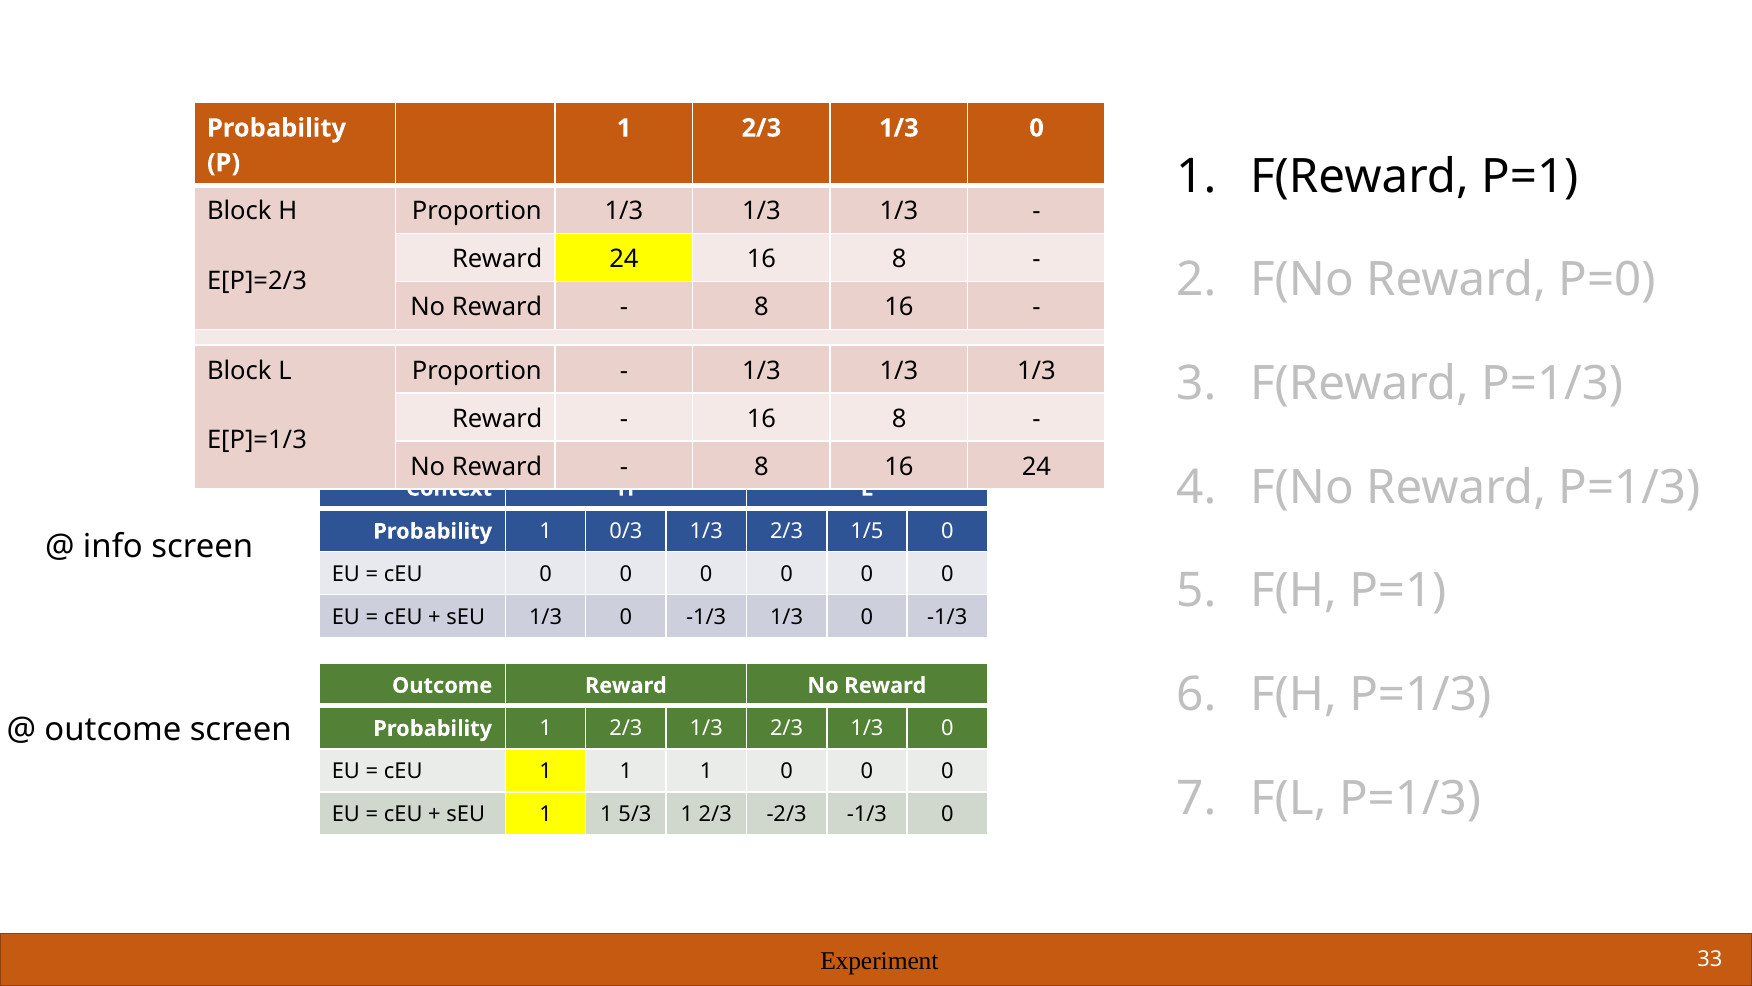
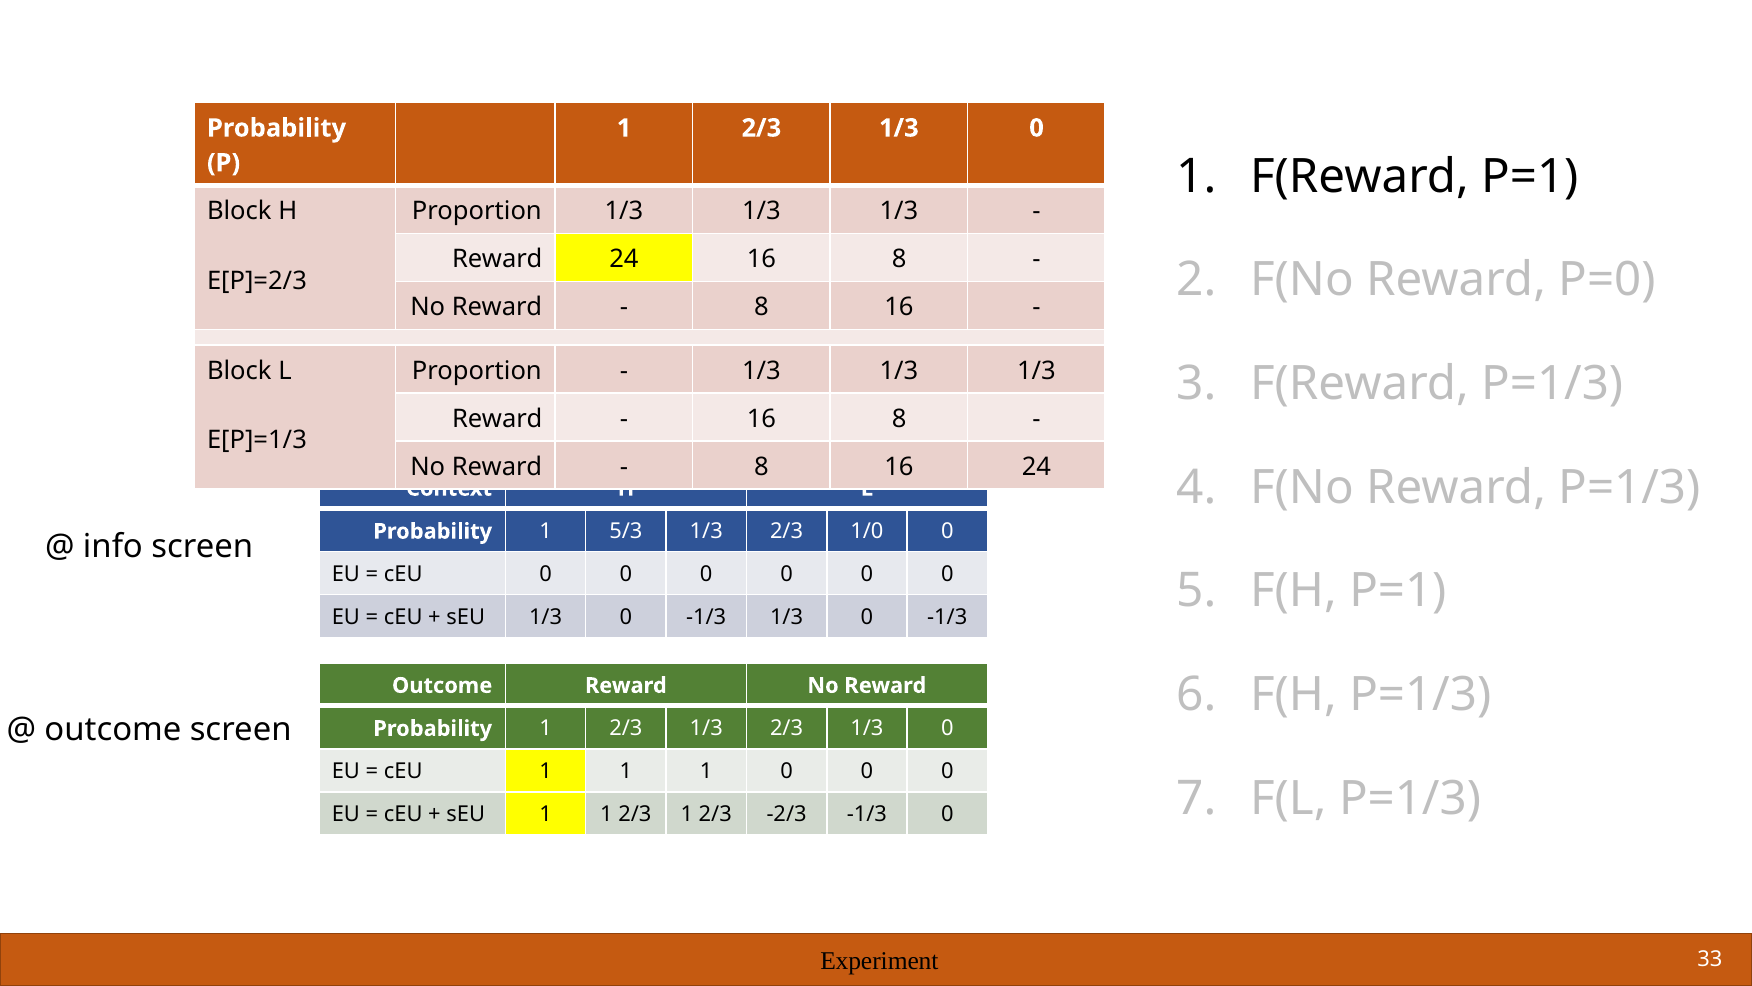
0/3: 0/3 -> 5/3 (626, 531)
1/5: 1/5 -> 1/0 (867, 531)
1 1 5/3: 5/3 -> 2/3 (635, 814)
